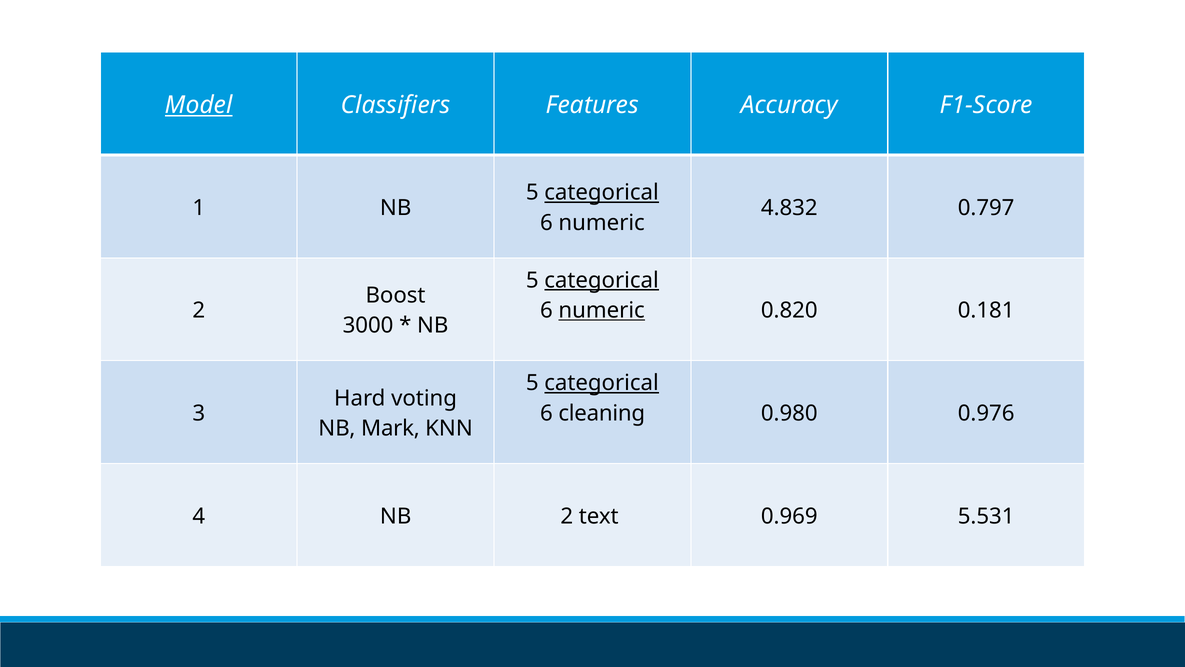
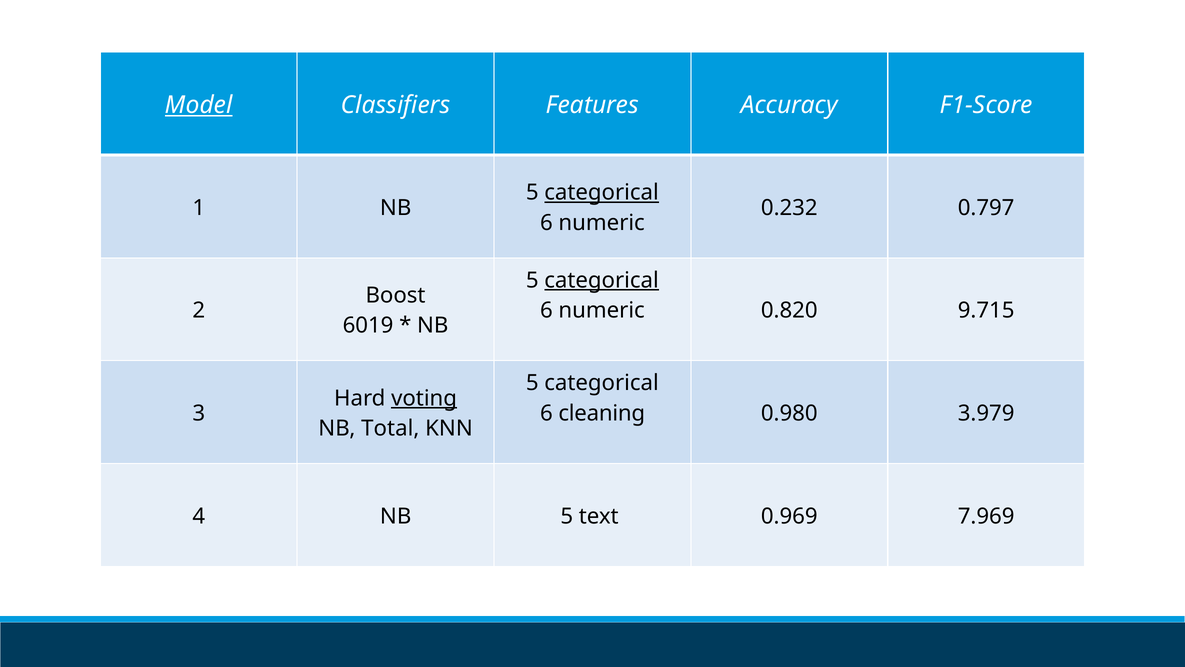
4.832: 4.832 -> 0.232 (789, 208)
numeric underline: present -> none (602, 310)
0.181: 0.181 -> 9.715 (986, 310)
3000: 3000 -> 6019 (368, 325)
categorical underline: present -> none (602, 383)
voting underline: none -> present (424, 398)
0.976: 0.976 -> 3.979 (986, 413)
Mark: Mark -> Total (390, 428)
4 NB 2: 2 -> 5 (567, 516)
5.531: 5.531 -> 7.969 (986, 516)
